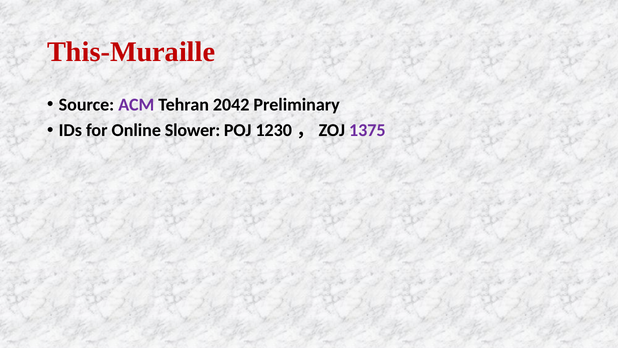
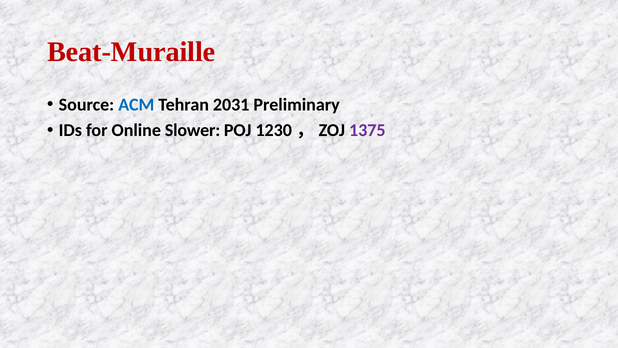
This-Muraille: This-Muraille -> Beat-Muraille (131, 52)
ACM colour: purple -> blue (136, 104)
2042: 2042 -> 2031 (231, 104)
